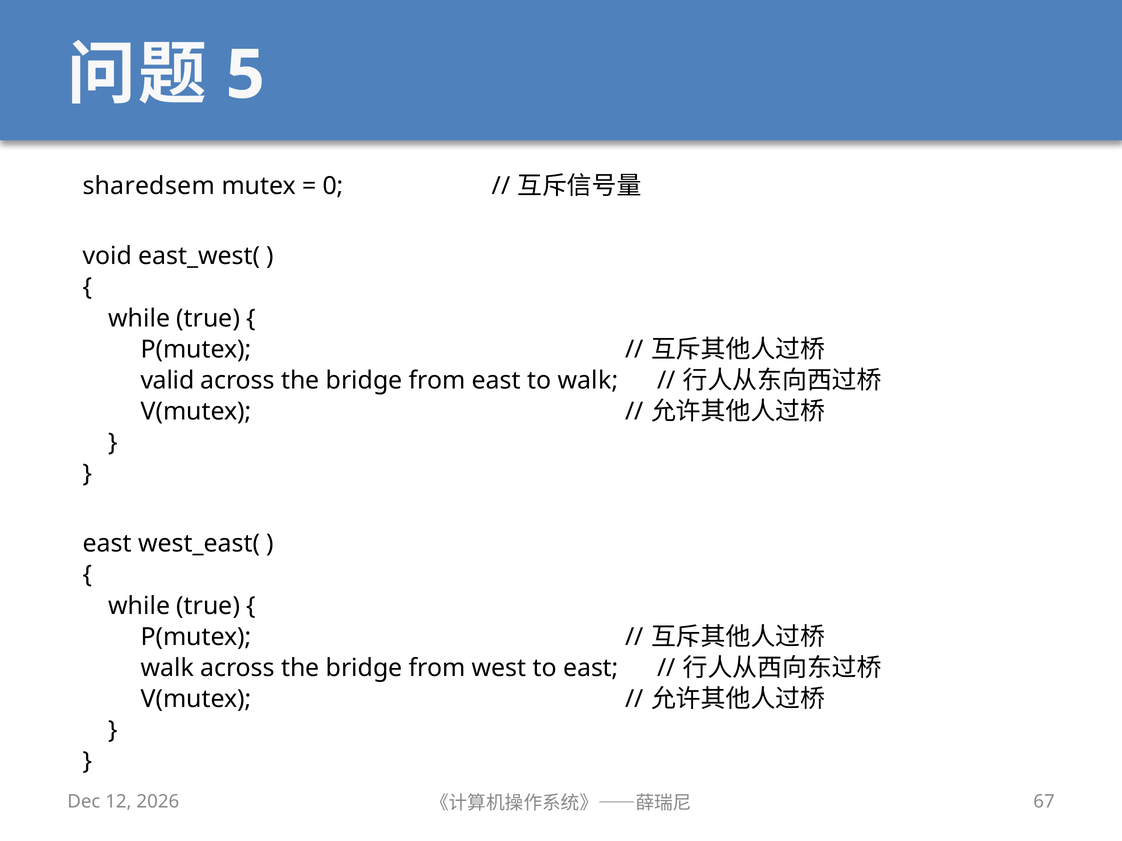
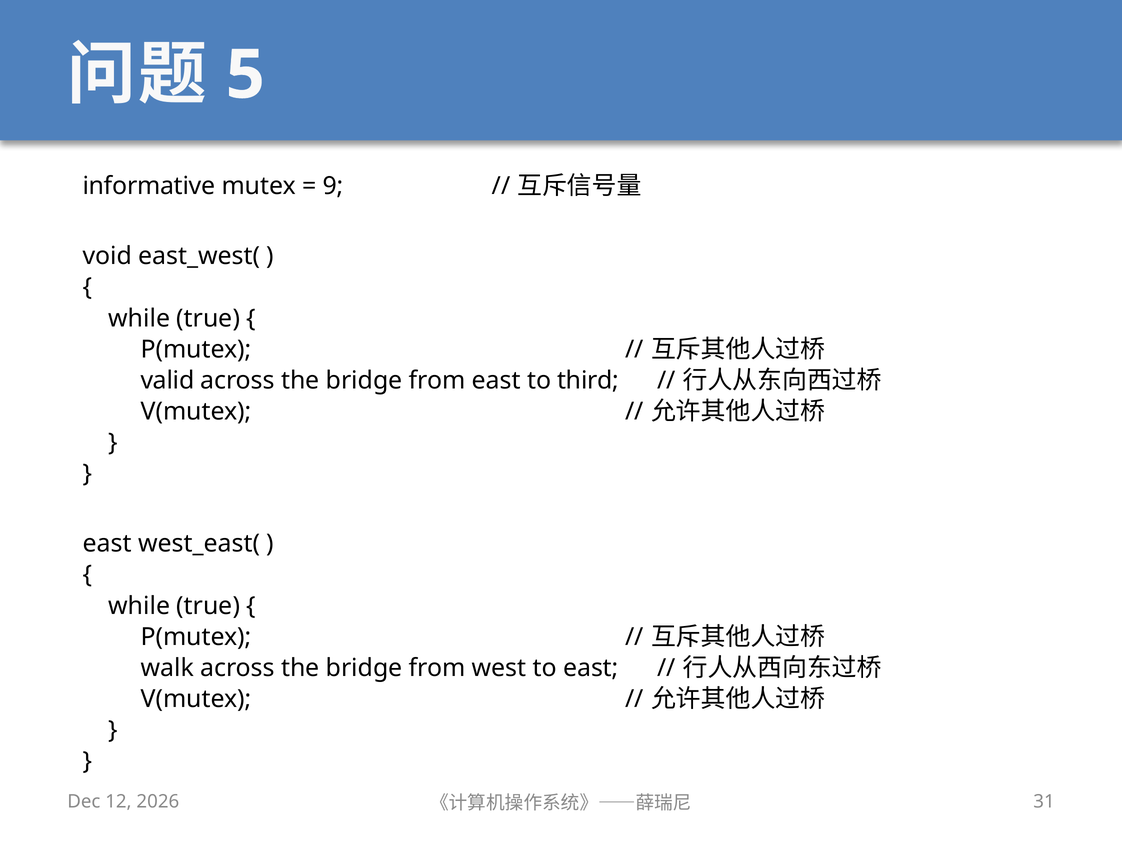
sharedsem: sharedsem -> informative (149, 186)
0: 0 -> 9 (333, 186)
to walk: walk -> third (588, 381)
67: 67 -> 31 (1044, 802)
